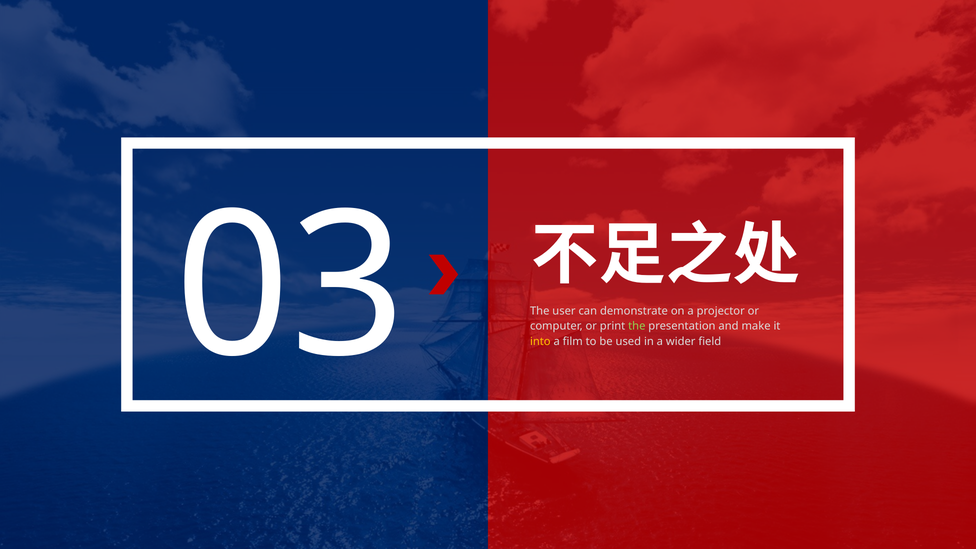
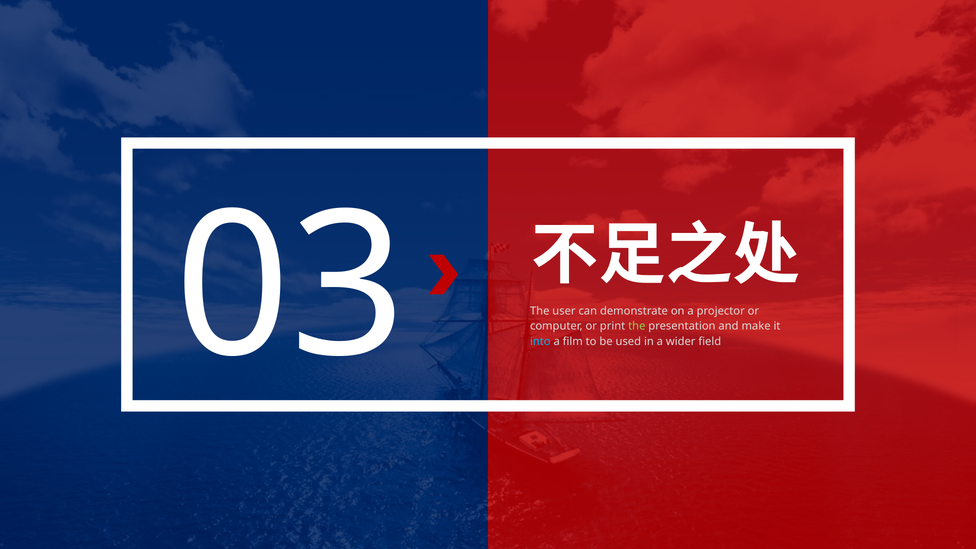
into colour: yellow -> light blue (540, 342)
